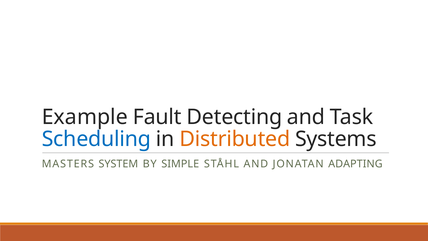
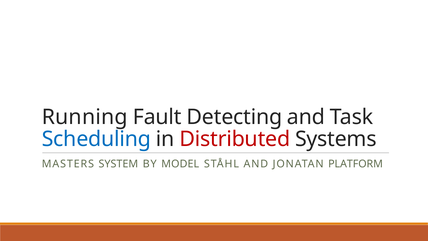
Example: Example -> Running (85, 117)
Distributed colour: orange -> red (235, 139)
SIMPLE: SIMPLE -> MODEL (180, 164)
ADAPTING: ADAPTING -> PLATFORM (356, 164)
